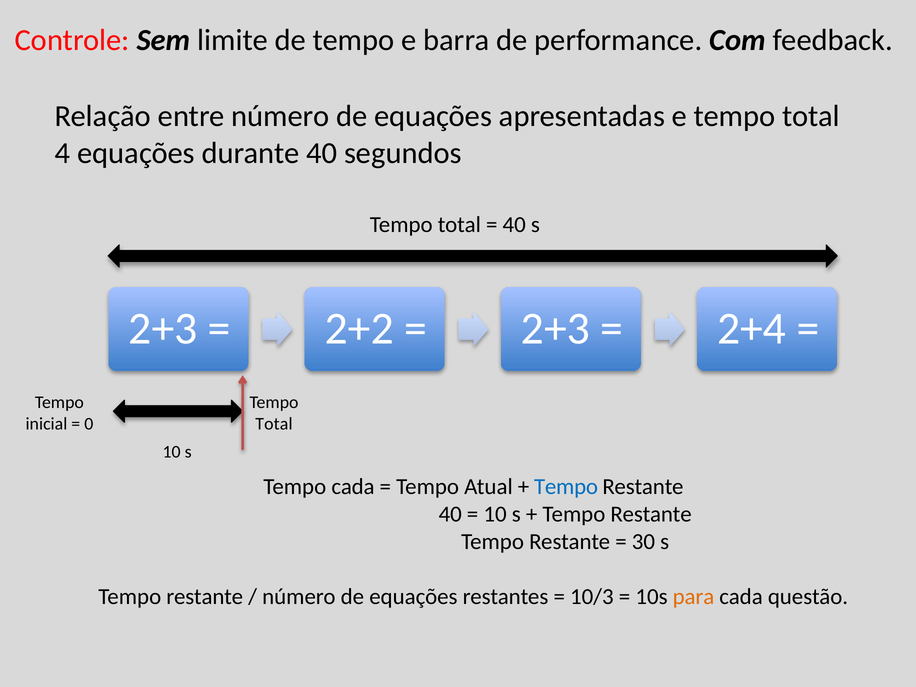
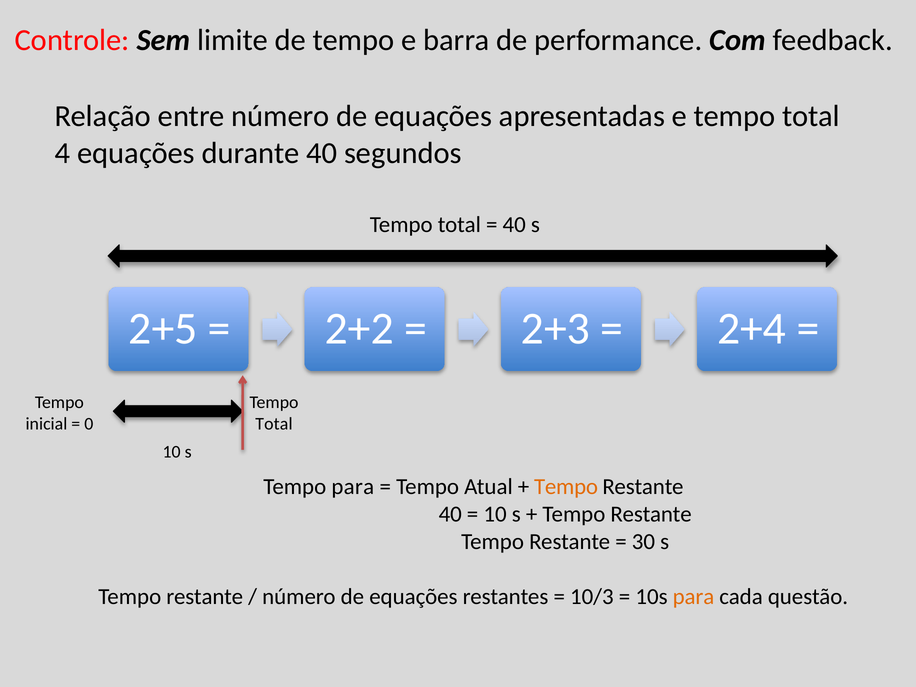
2+3: 2+3 -> 2+5 (163, 329)
Tempo cada: cada -> para (353, 487)
Tempo colour: blue -> orange (566, 487)
